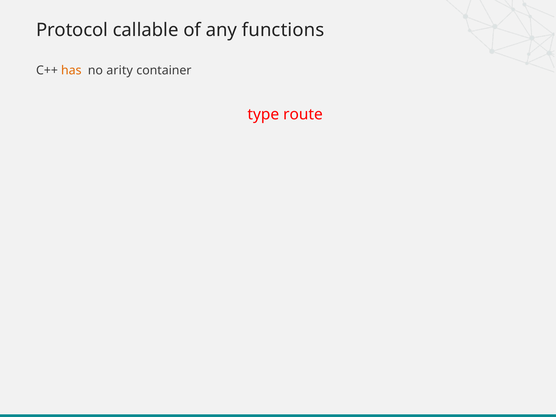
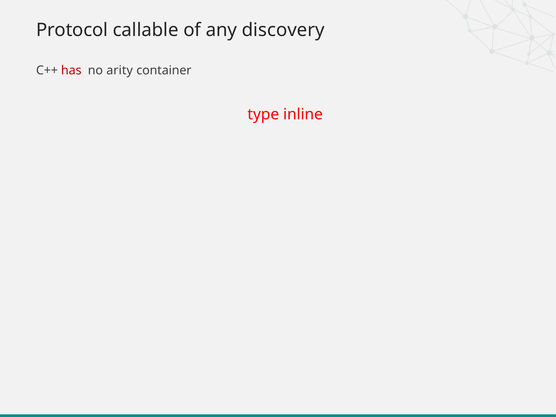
functions: functions -> discovery (283, 30)
has colour: orange -> red (71, 71)
route: route -> inline (303, 114)
